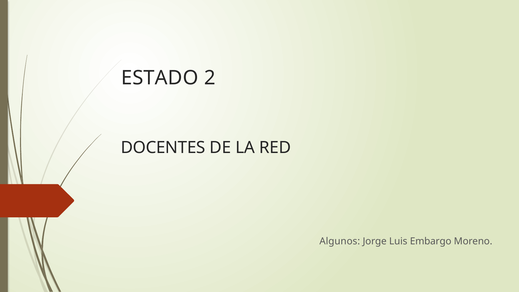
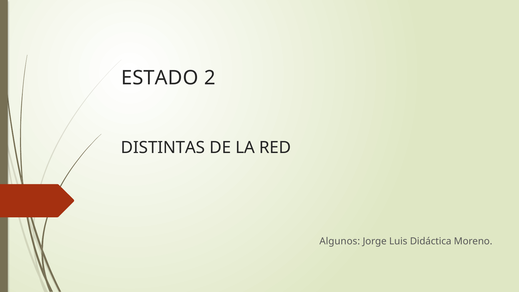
DOCENTES: DOCENTES -> DISTINTAS (163, 148)
Embargo: Embargo -> Didáctica (431, 241)
